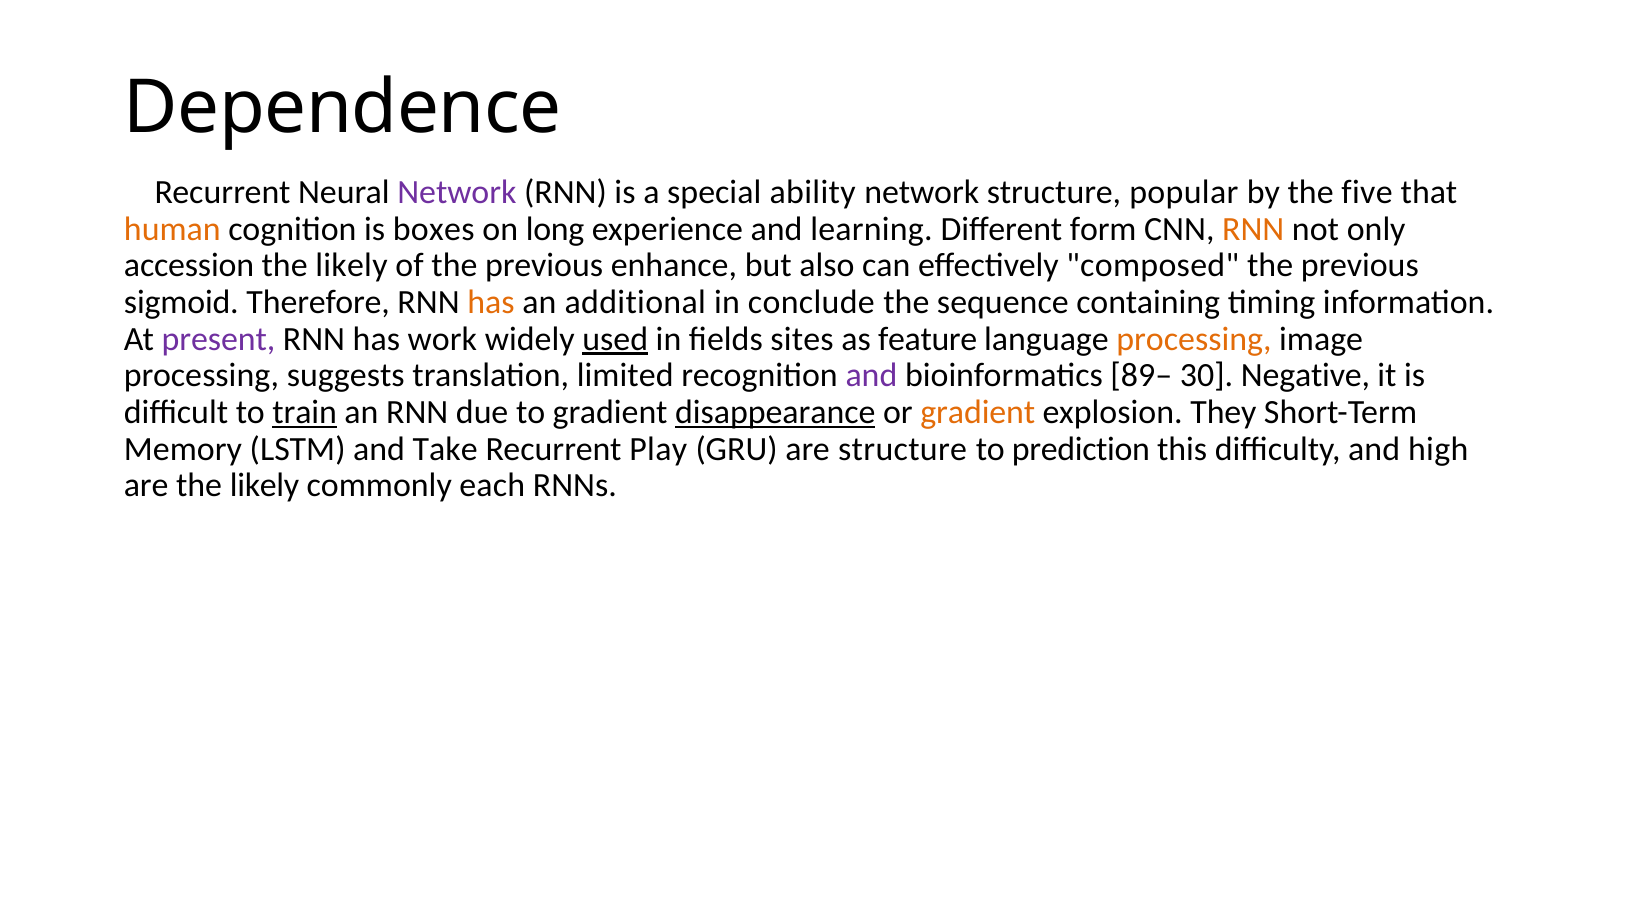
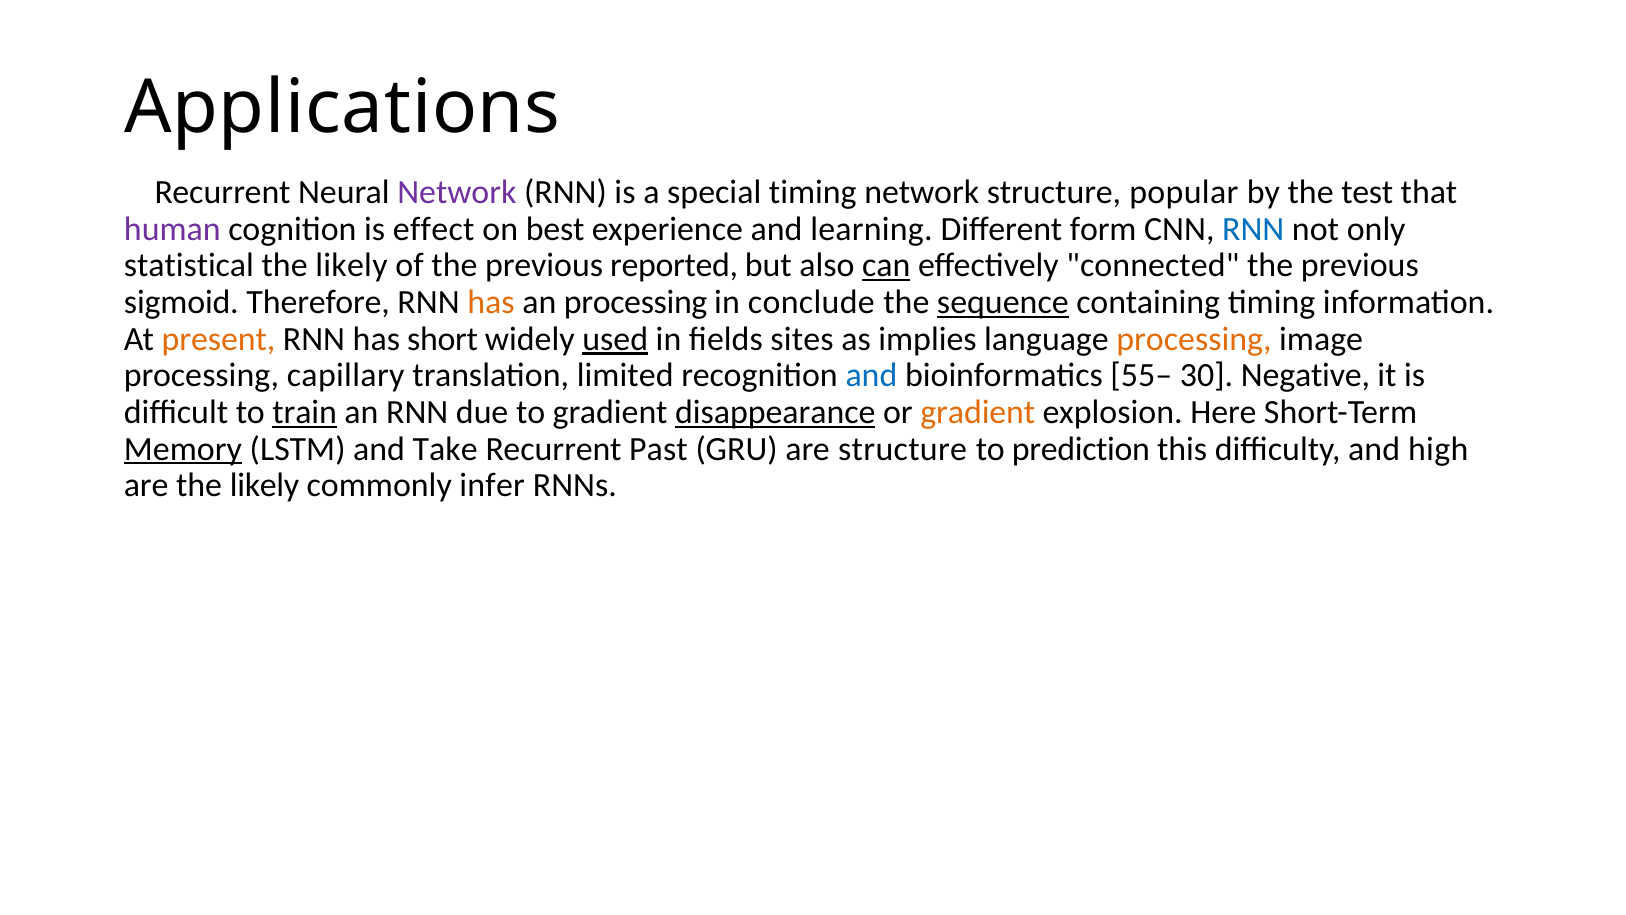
Dependence: Dependence -> Applications (342, 108)
special ability: ability -> timing (813, 192)
five: five -> test (1367, 192)
human colour: orange -> purple (172, 229)
boxes: boxes -> effect (434, 229)
long: long -> best (555, 229)
RNN colour: orange -> blue (1253, 229)
accession: accession -> statistical (189, 266)
enhance: enhance -> reported (674, 266)
can underline: none -> present (886, 266)
composed: composed -> connected (1153, 266)
an additional: additional -> processing (636, 302)
sequence underline: none -> present (1003, 302)
present colour: purple -> orange (218, 339)
work: work -> short (443, 339)
feature: feature -> implies (928, 339)
suggests: suggests -> capillary (346, 375)
and colour: purple -> blue (871, 375)
89–: 89– -> 55– (1141, 375)
They: They -> Here (1223, 412)
Memory underline: none -> present (183, 449)
Play: Play -> Past (658, 449)
each: each -> infer (492, 485)
